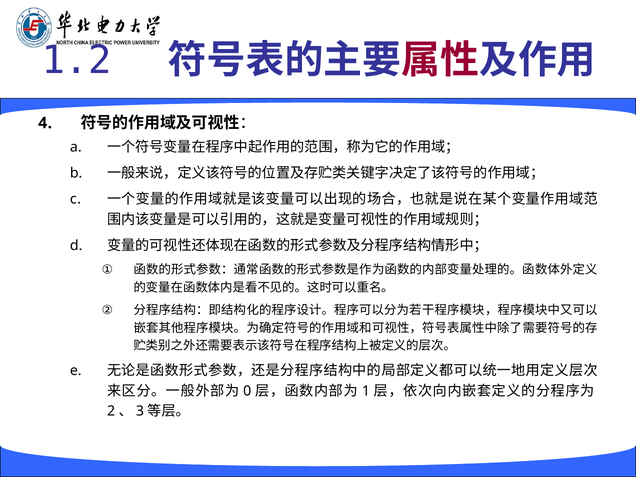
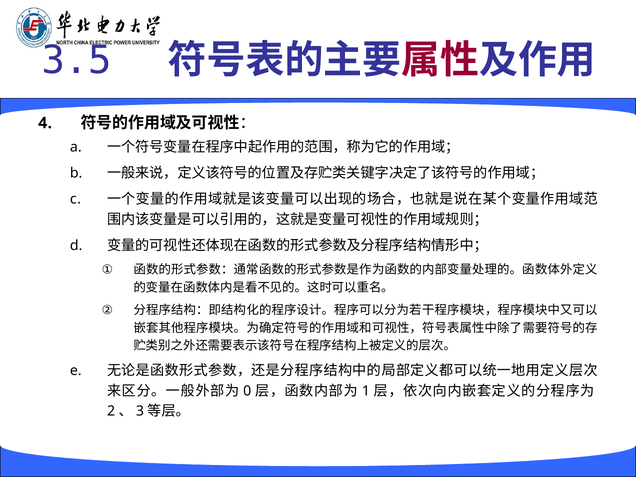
1.2: 1.2 -> 3.5 (77, 61)
